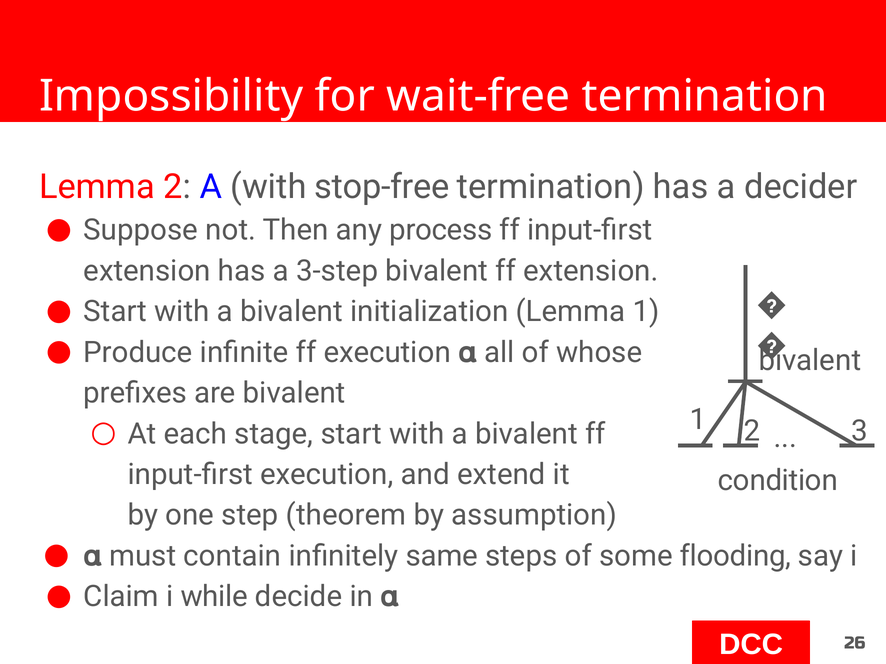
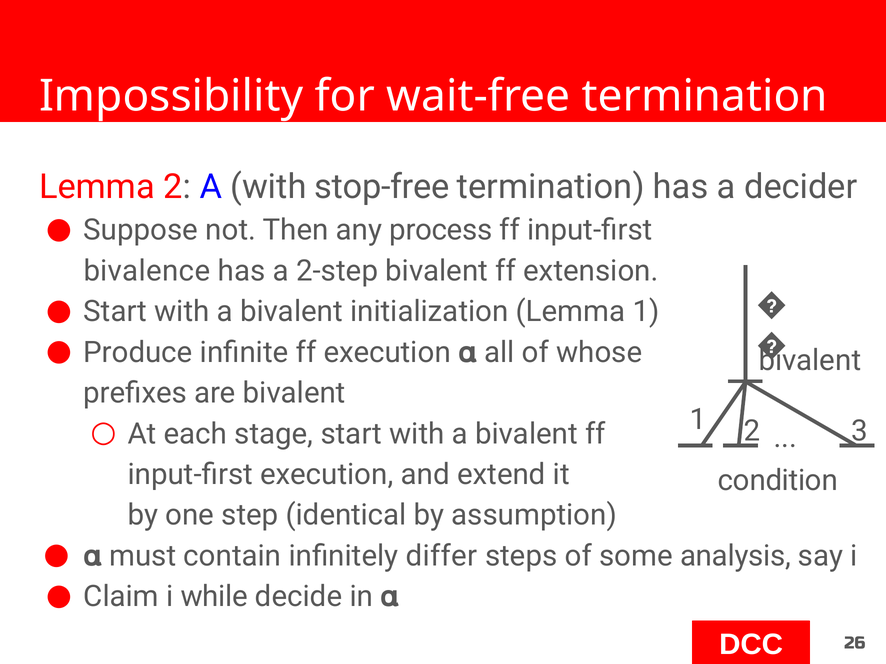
extension: extension -> bivalence (147, 271)
3-step: 3-step -> 2-step (337, 271)
theorem: theorem -> identical (346, 516)
same: same -> differ (442, 556)
flooding: flooding -> analysis (736, 556)
